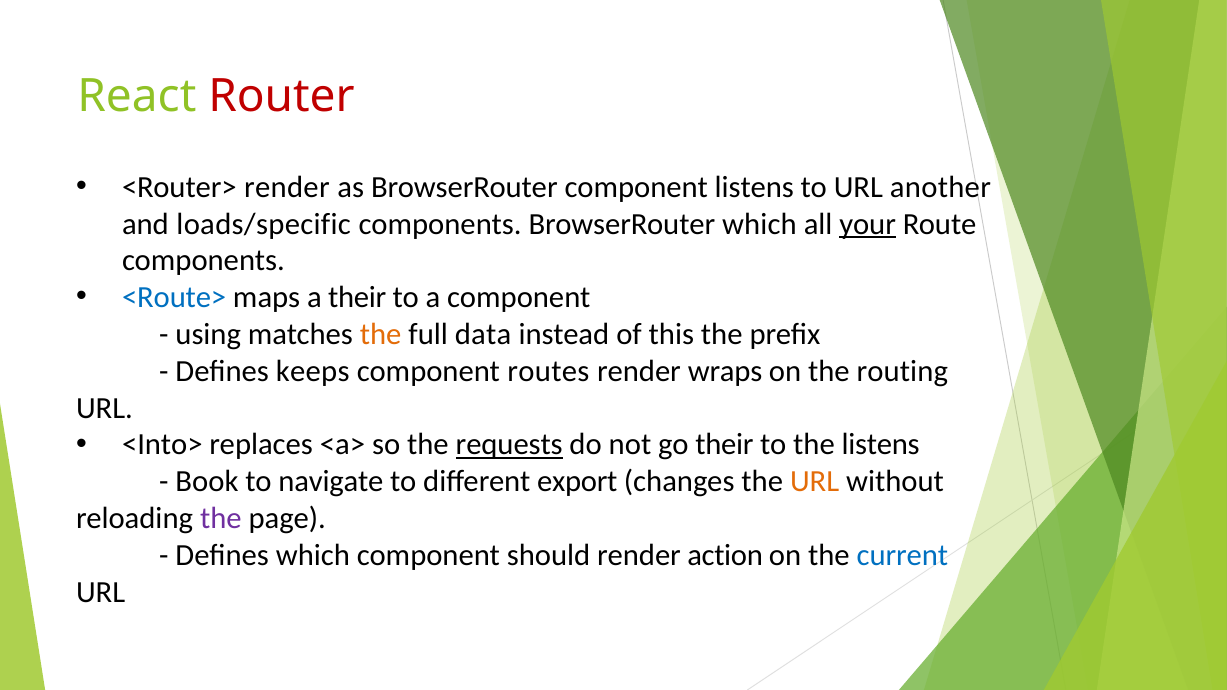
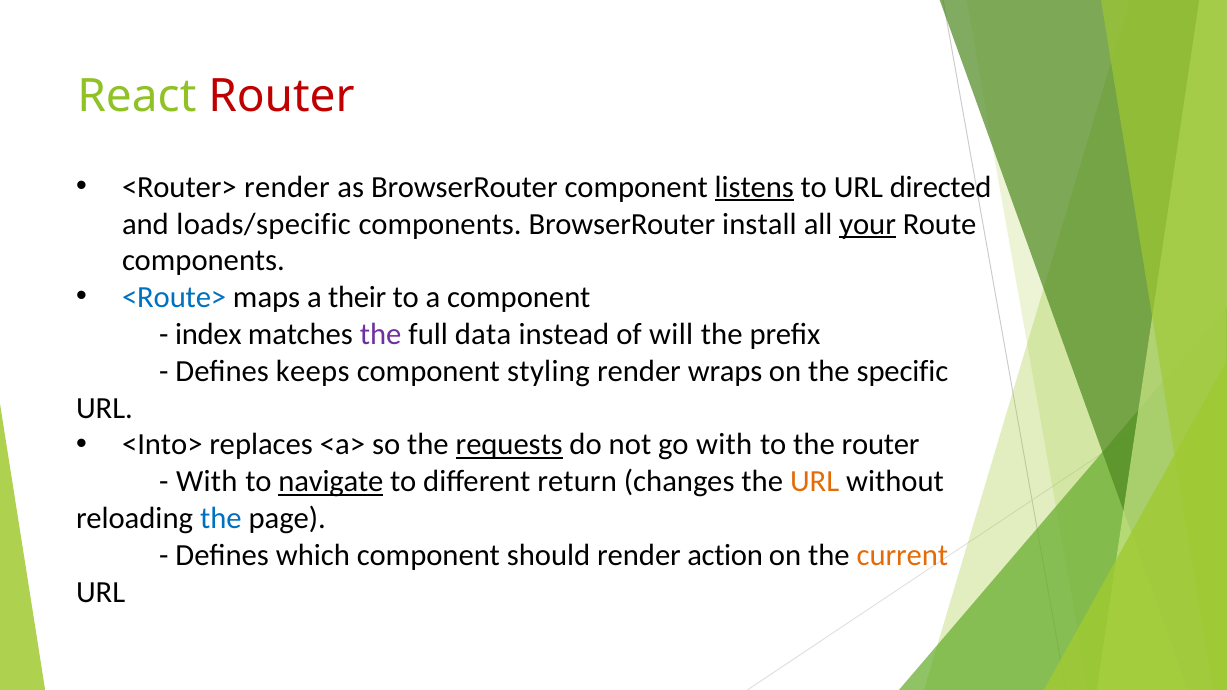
listens underline: none -> present (754, 187)
another: another -> directed (941, 187)
BrowserRouter which: which -> install (759, 224)
using: using -> index (208, 334)
the colour: orange -> purple (381, 334)
this: this -> will (671, 334)
routes: routes -> styling (548, 371)
routing: routing -> specific (902, 371)
go their: their -> with (724, 445)
the listens: listens -> router (881, 445)
Book: Book -> With (207, 482)
navigate underline: none -> present (331, 482)
export: export -> return (577, 482)
the colour: purple -> blue (221, 519)
current colour: blue -> orange (902, 555)
